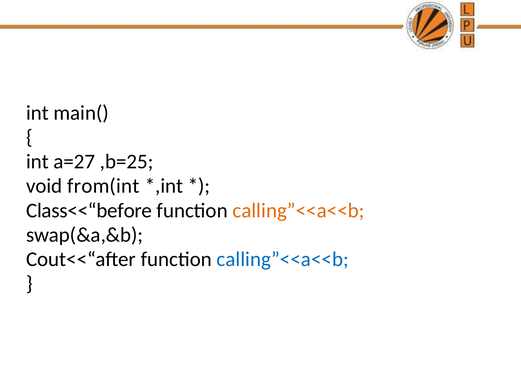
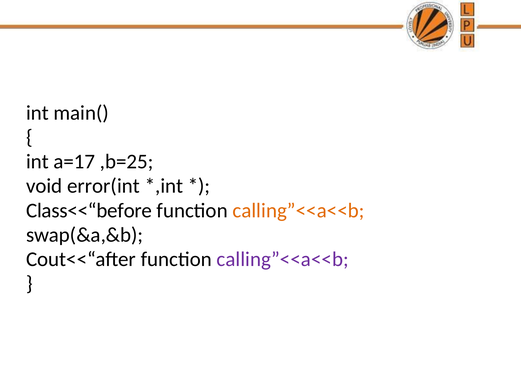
a=27: a=27 -> a=17 (74, 162)
from(int: from(int -> error(int (103, 186)
calling”<<a<<b colour: blue -> purple (283, 260)
